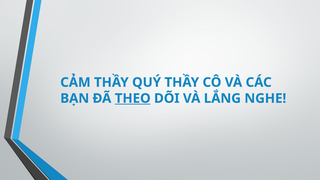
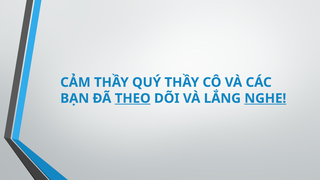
NGHE underline: none -> present (265, 98)
